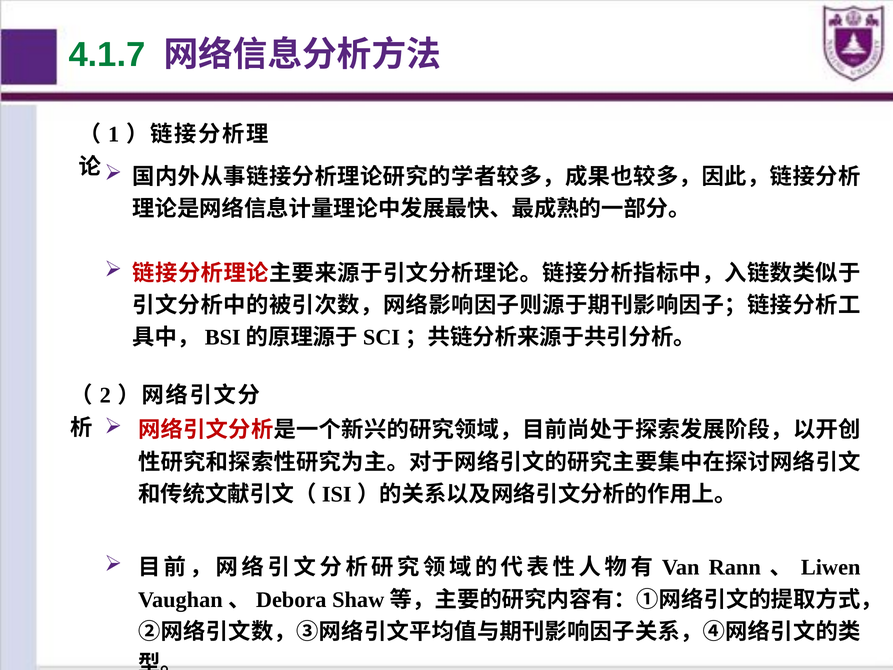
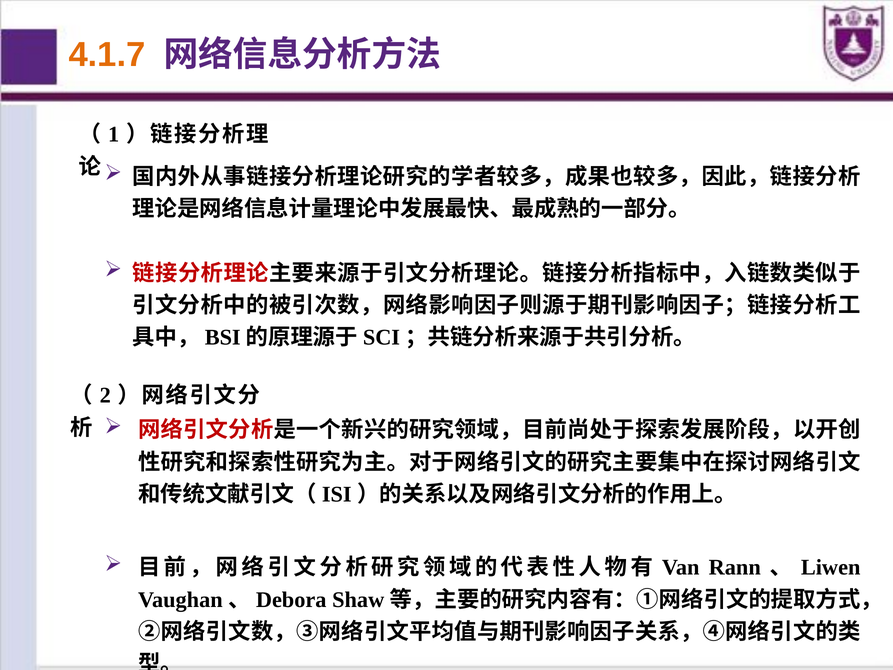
4.1.7 colour: green -> orange (107, 55)
